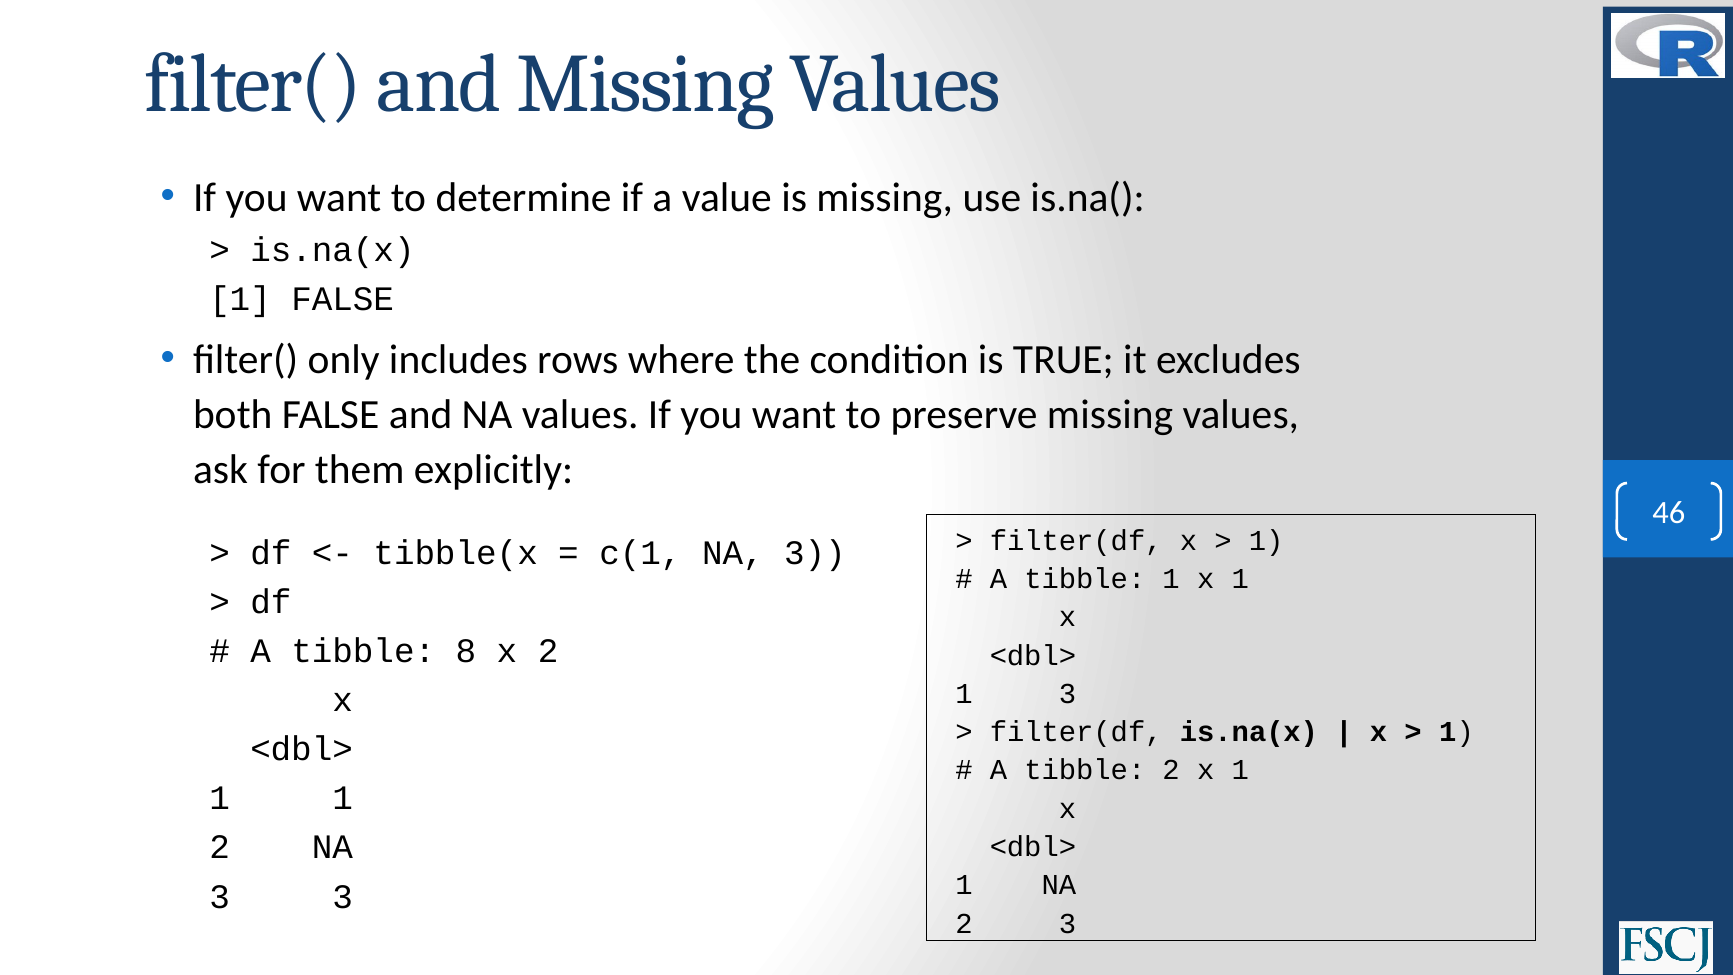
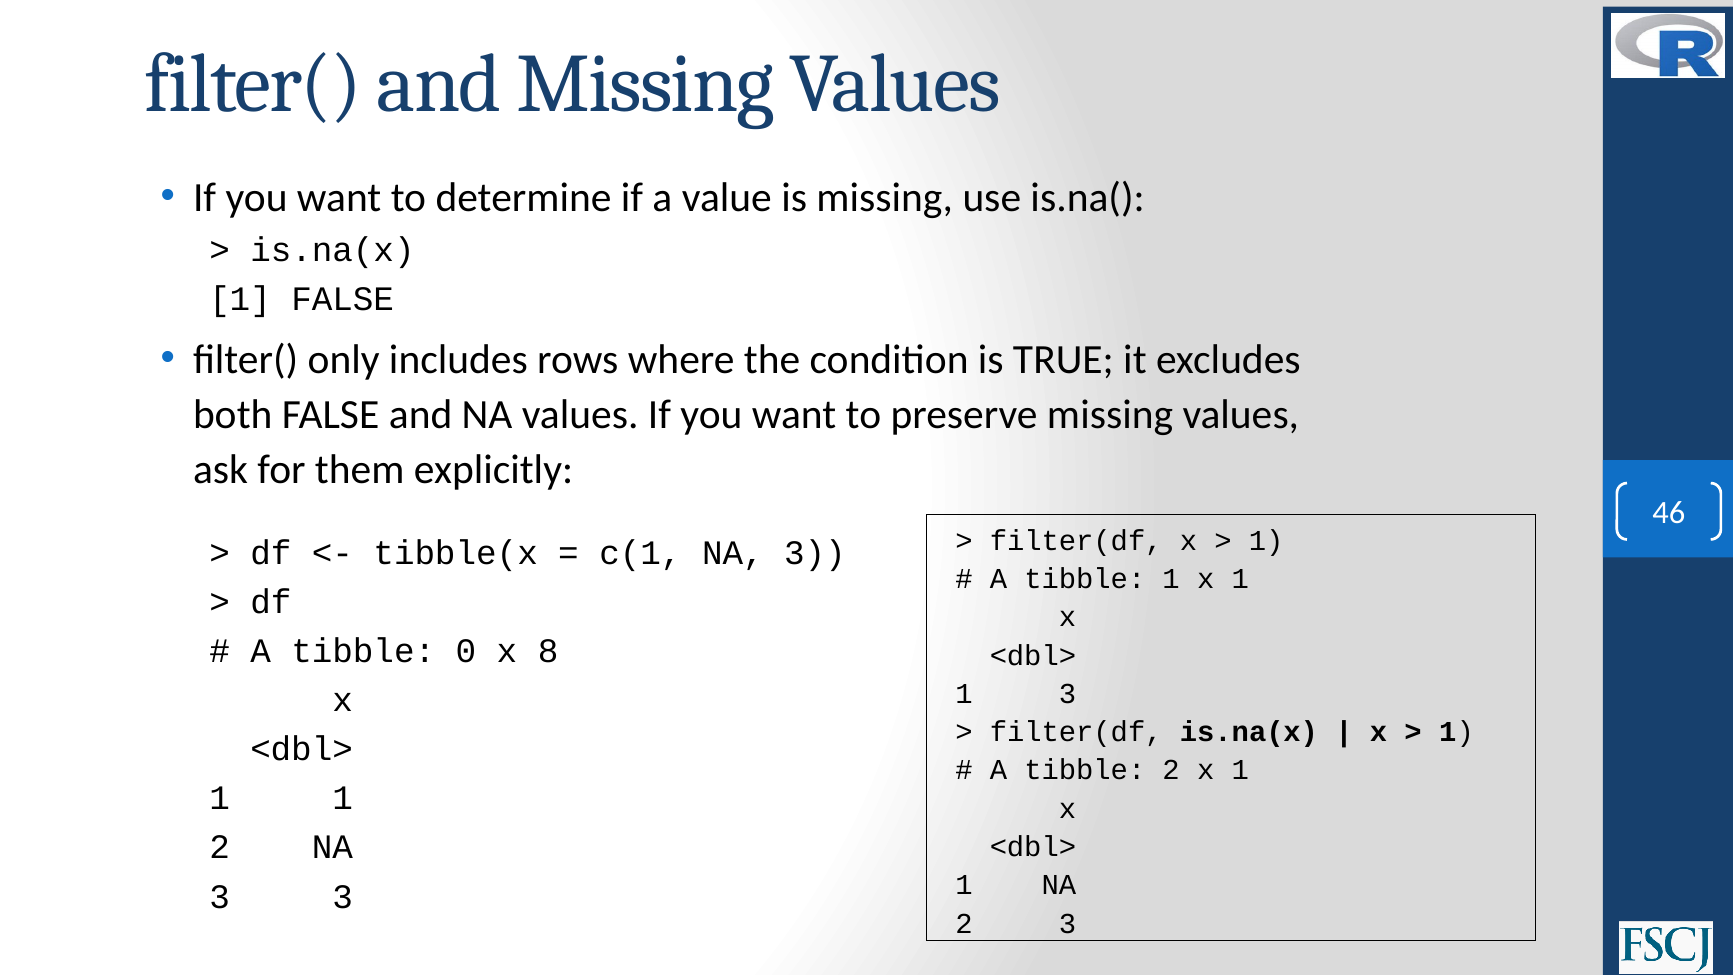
8: 8 -> 0 (466, 651)
x 2: 2 -> 8 (548, 651)
